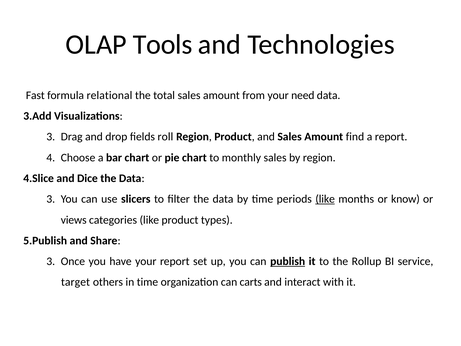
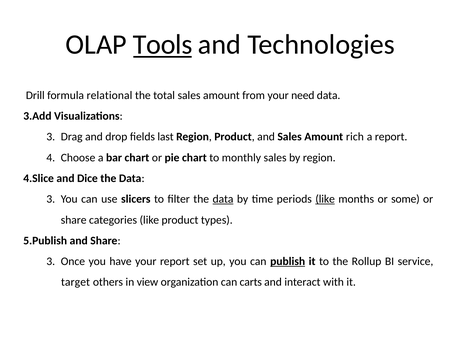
Tools underline: none -> present (163, 45)
Fast: Fast -> Drill (35, 95)
roll: roll -> last (166, 137)
find: find -> rich (355, 137)
data underline: none -> present (223, 199)
know: know -> some (405, 199)
views: views -> share (74, 220)
in time: time -> view (147, 282)
